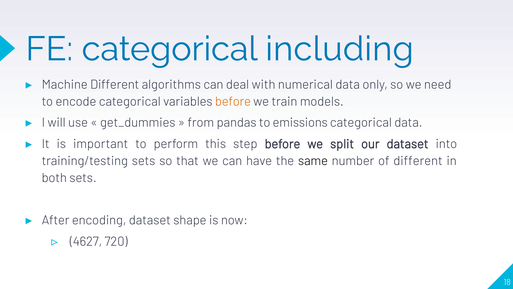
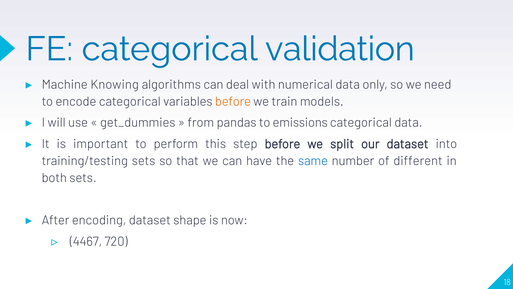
including: including -> validation (340, 49)
Machine Different: Different -> Knowing (115, 84)
same colour: black -> blue (313, 161)
4627: 4627 -> 4467 (86, 241)
